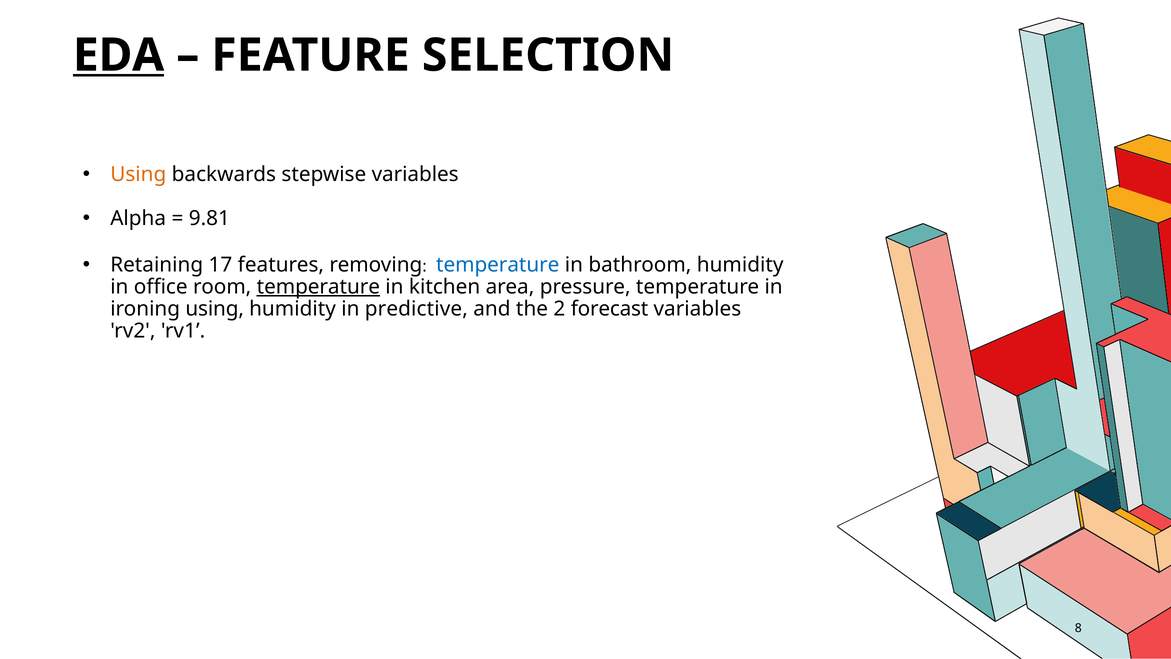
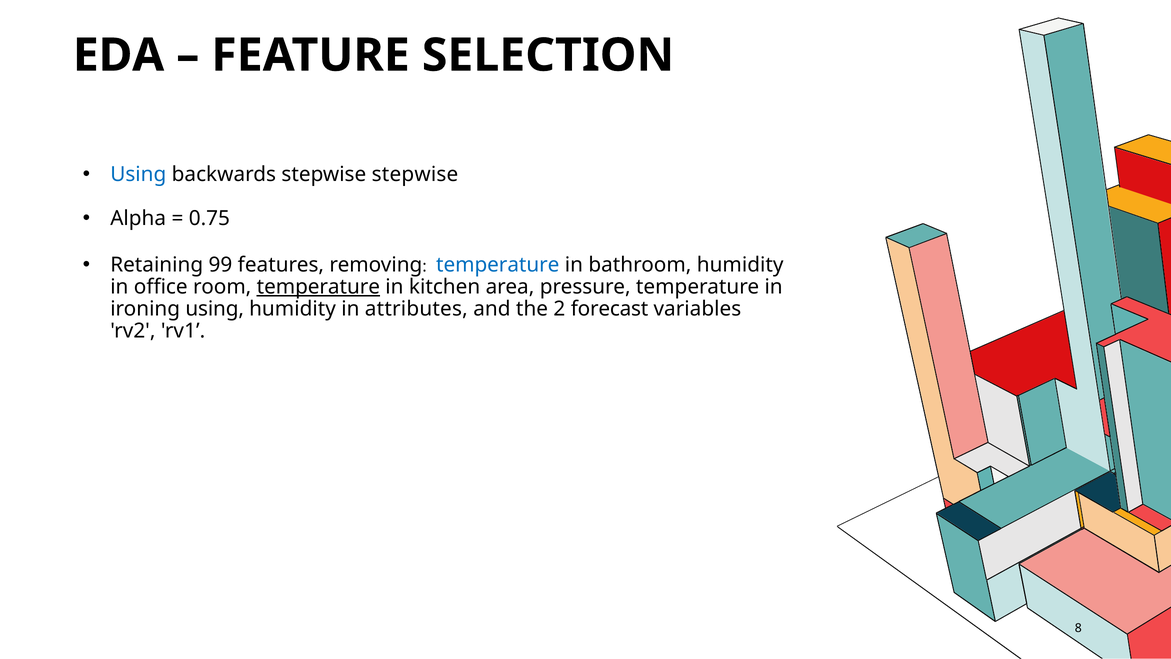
EDA underline: present -> none (119, 55)
Using colour: orange -> blue (138, 175)
stepwise variables: variables -> stepwise (415, 175)
9.81: 9.81 -> 0.75 (209, 218)
17: 17 -> 99 (220, 265)
predictive: predictive -> attributes (416, 309)
